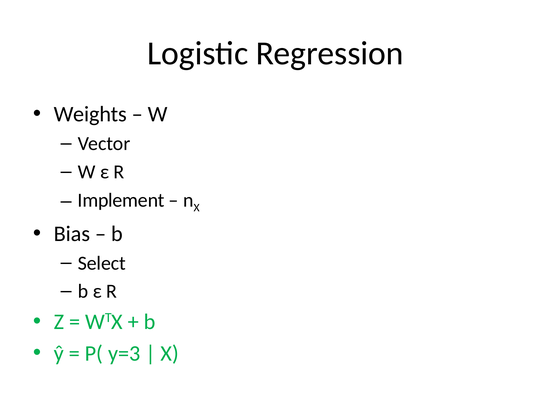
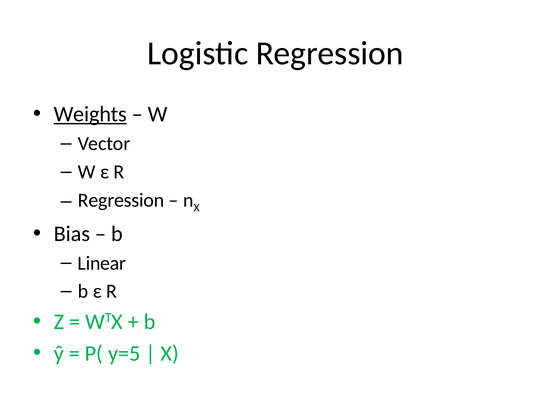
Weights underline: none -> present (90, 114)
Implement: Implement -> Regression (121, 200)
Select: Select -> Linear (102, 263)
y=3: y=3 -> y=5 (124, 353)
